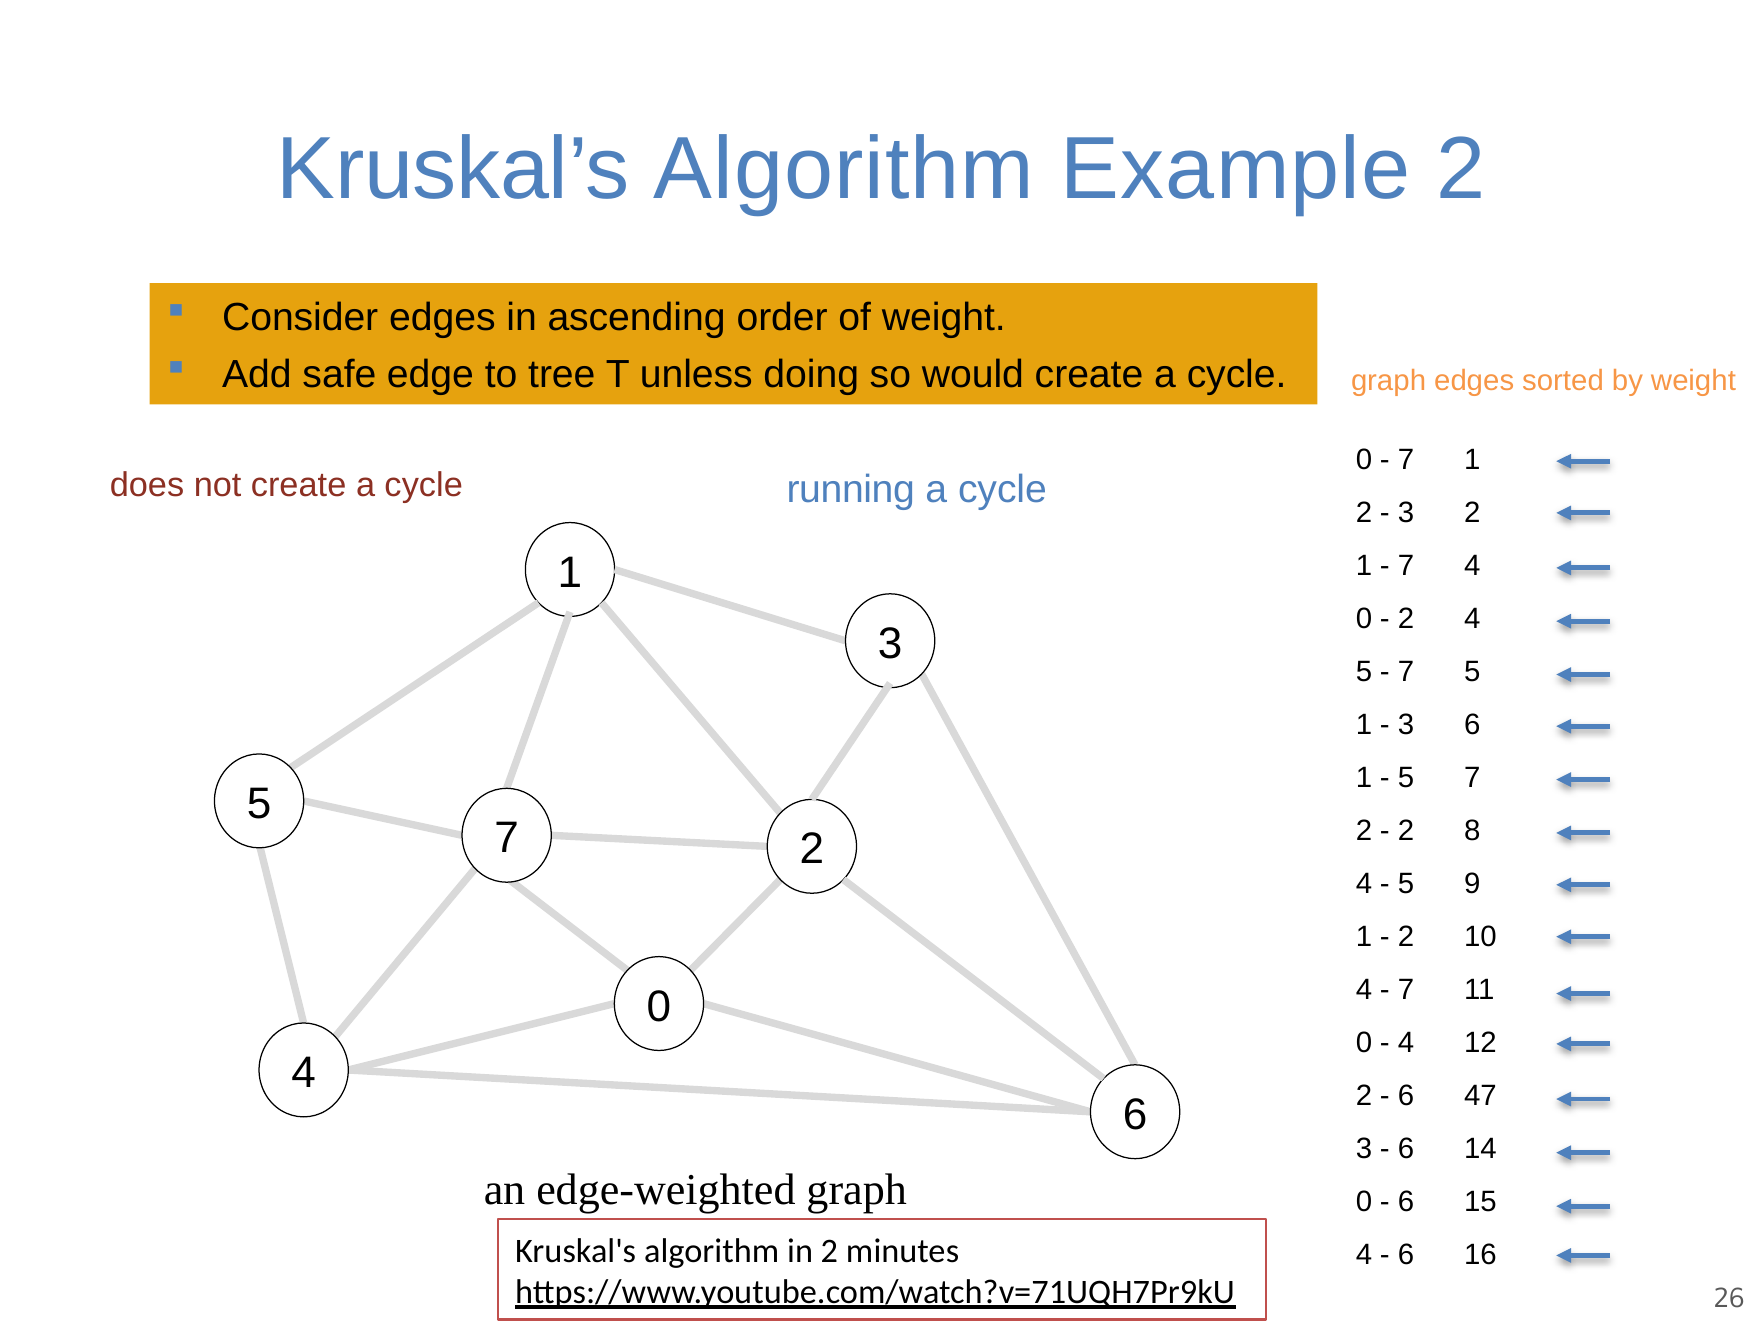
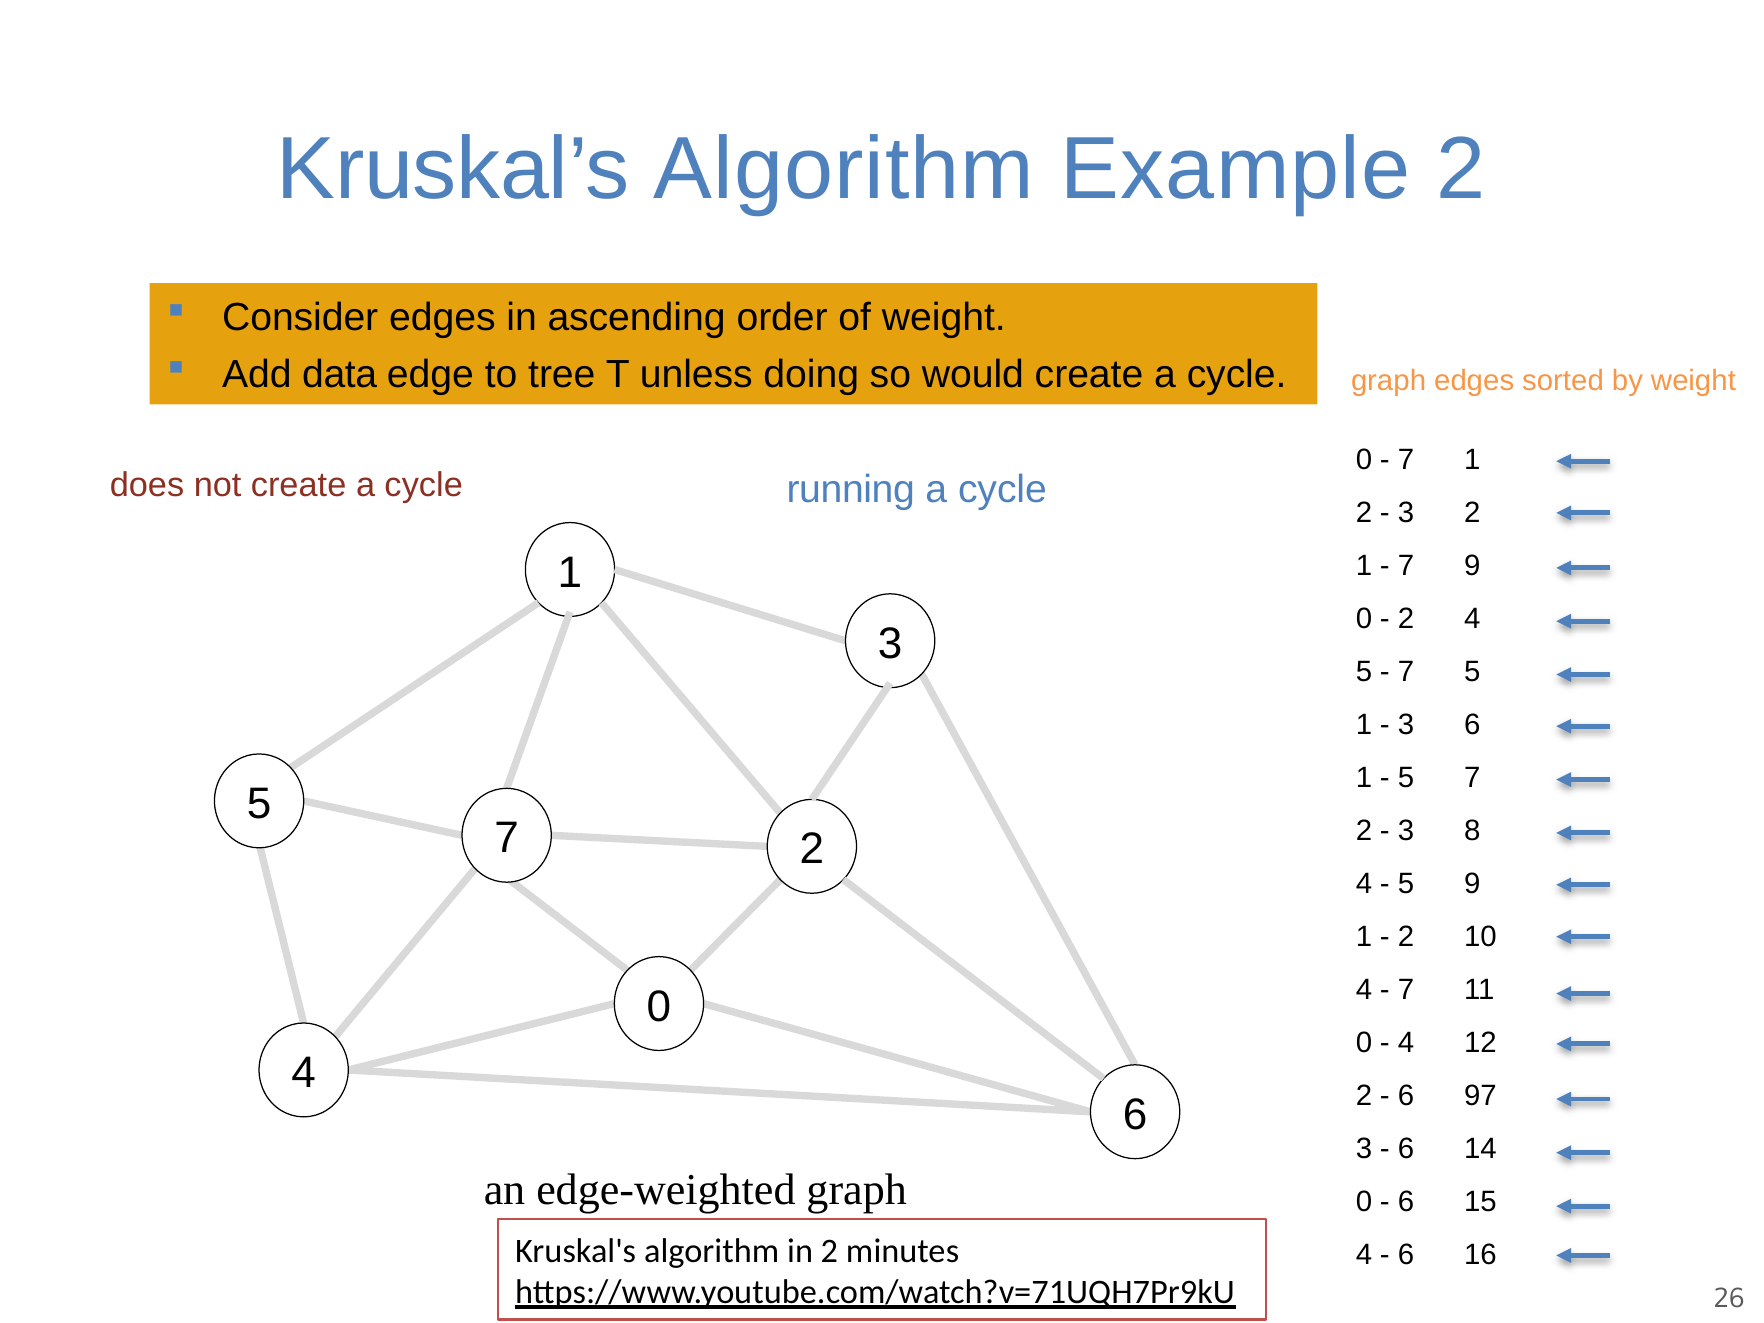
safe: safe -> data (340, 375)
7 4: 4 -> 9 (1472, 566)
2: 2 -> 3 (1406, 831)
47: 47 -> 97 (1480, 1096)
